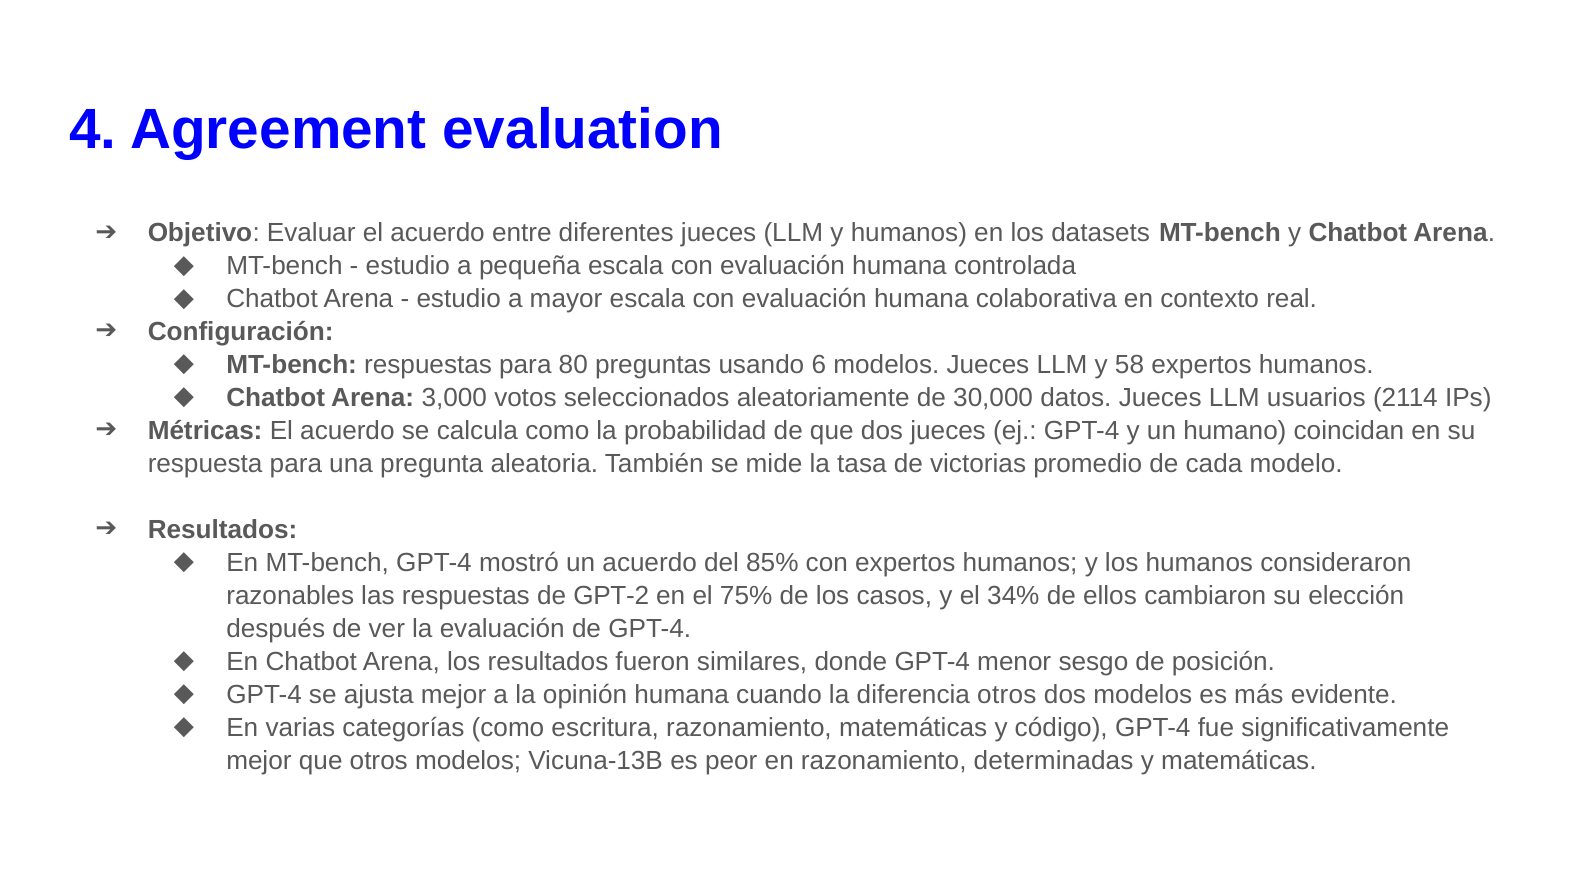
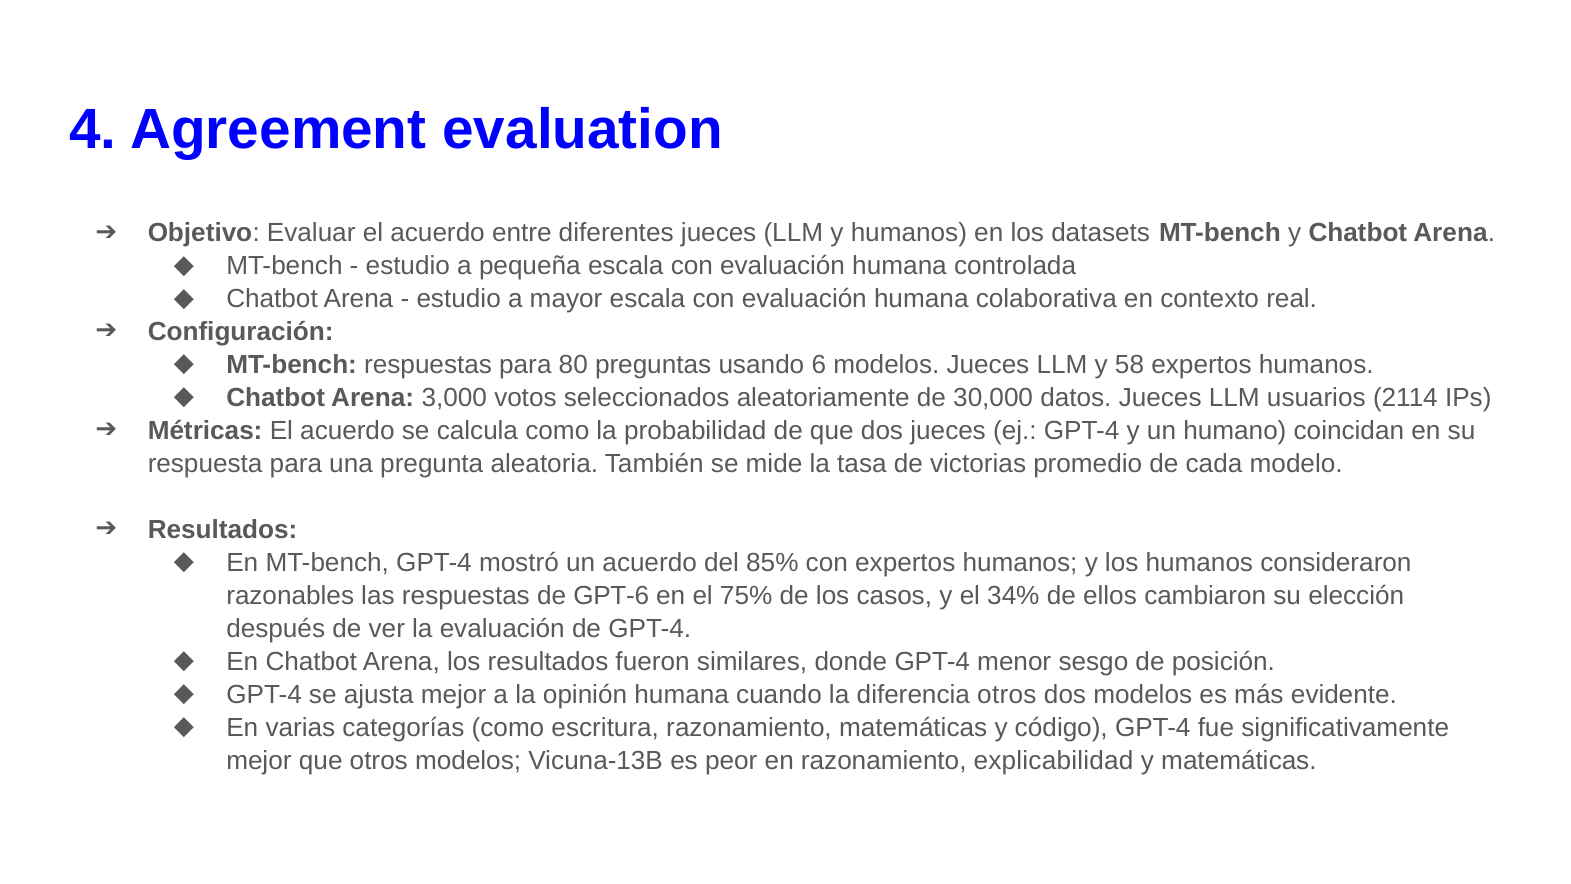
GPT-2: GPT-2 -> GPT-6 (611, 595)
determinadas: determinadas -> explicabilidad (1054, 760)
